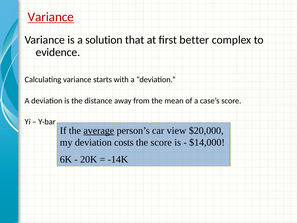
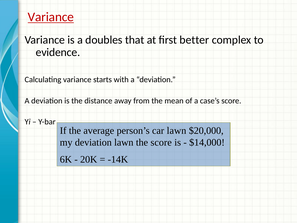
solution: solution -> doubles (104, 40)
average underline: present -> none (99, 130)
car view: view -> lawn (176, 130)
deviation costs: costs -> lawn (124, 142)
